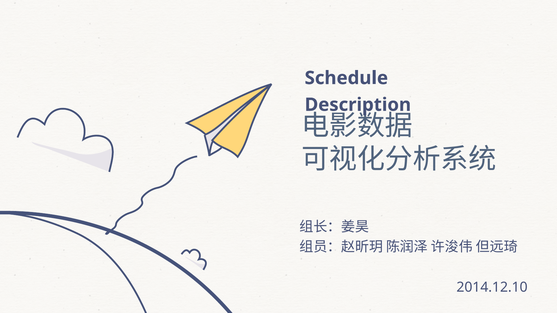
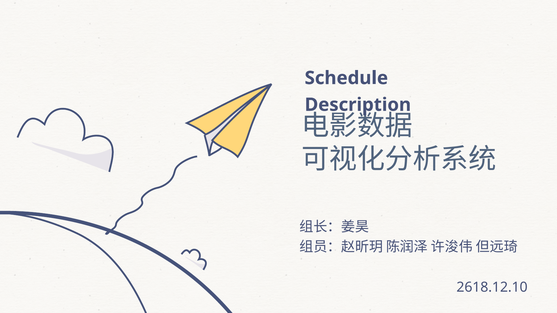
2014.12.10: 2014.12.10 -> 2618.12.10 (492, 287)
